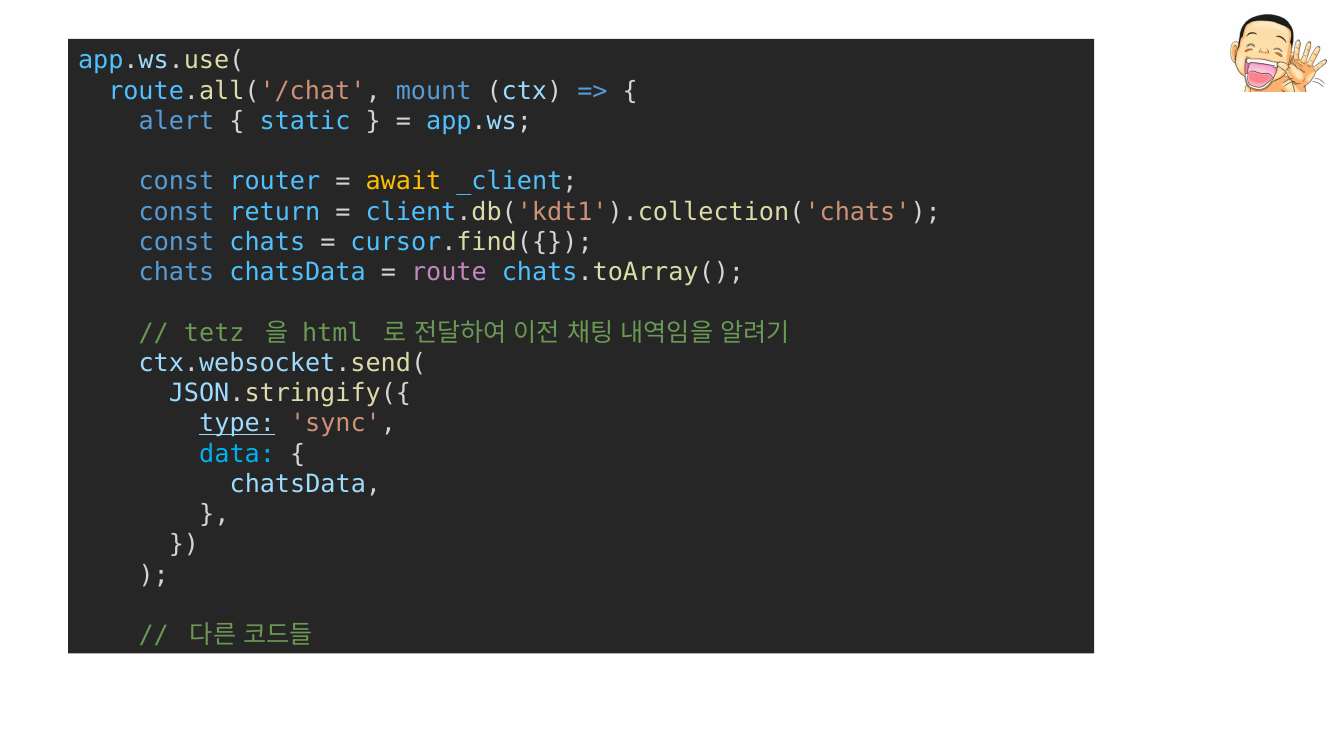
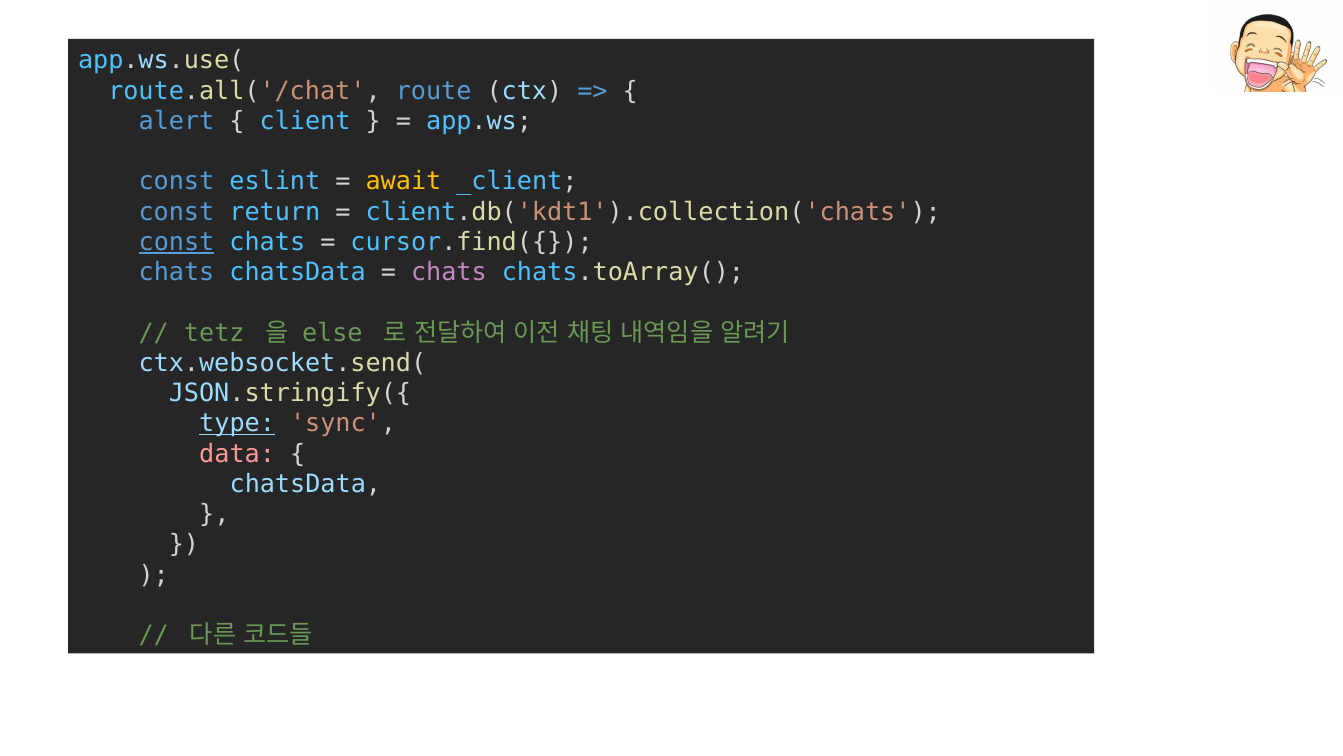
mount: mount -> route (434, 91)
static: static -> client (305, 121)
router: router -> eslint (275, 181)
const underline: none -> present (177, 242)
route: route -> chats (449, 272)
html: html -> else (332, 333)
data colour: light blue -> pink (237, 453)
